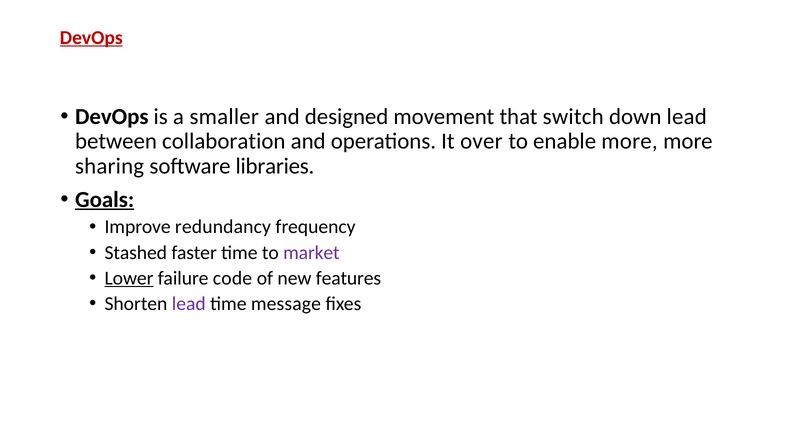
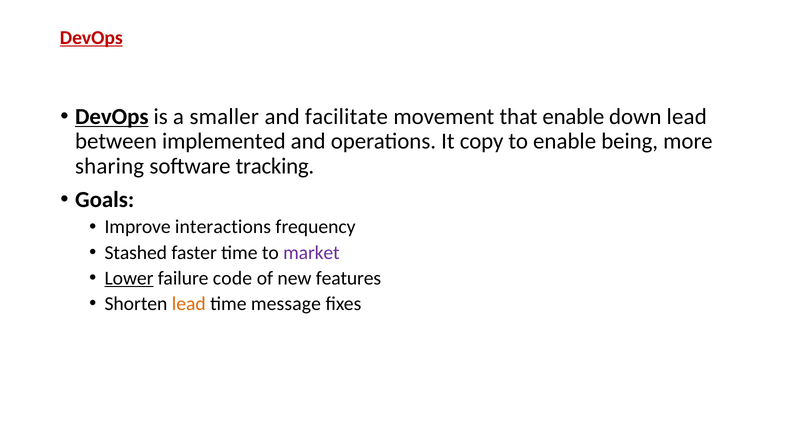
DevOps underline: none -> present (112, 116)
designed: designed -> facilitate (346, 116)
that switch: switch -> enable (573, 116)
collaboration: collaboration -> implemented (224, 141)
over: over -> copy (482, 141)
enable more: more -> being (630, 141)
libraries: libraries -> tracking (275, 166)
Goals underline: present -> none (105, 199)
redundancy: redundancy -> interactions (223, 227)
lead colour: purple -> orange (189, 303)
